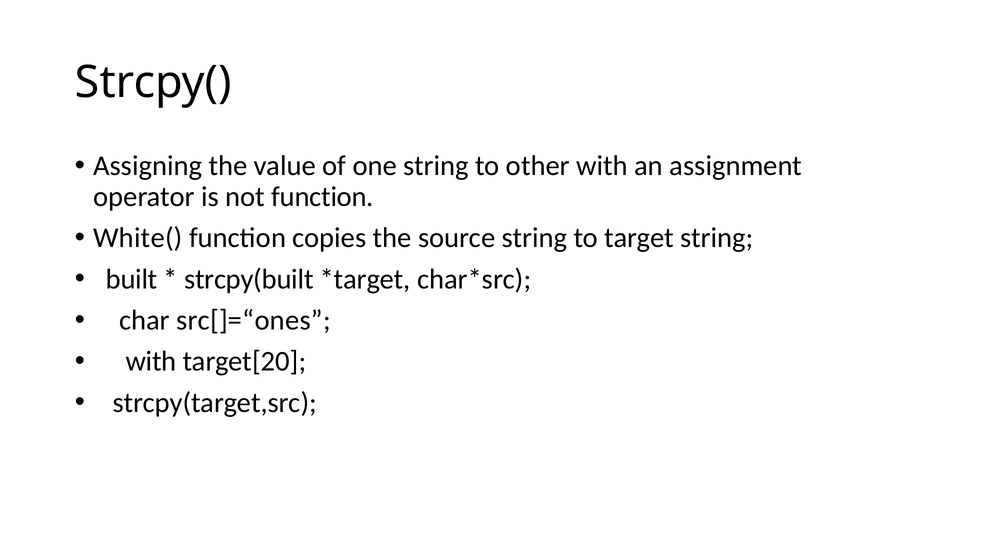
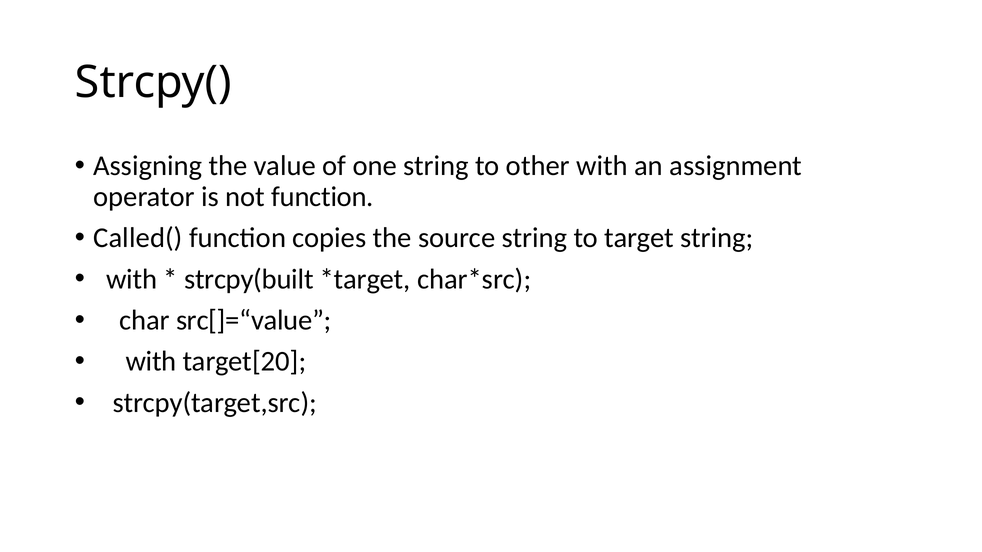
White(: White( -> Called( (138, 238)
built: built -> with (132, 279)
src[]=“ones: src[]=“ones -> src[]=“value (254, 320)
